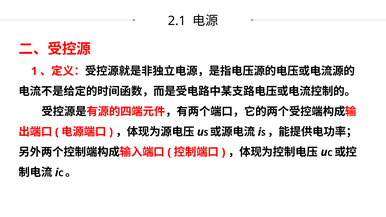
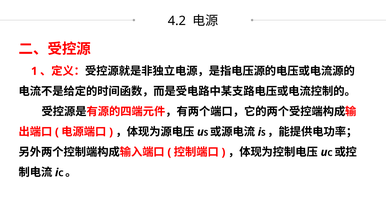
2.1: 2.1 -> 4.2 (177, 21)
